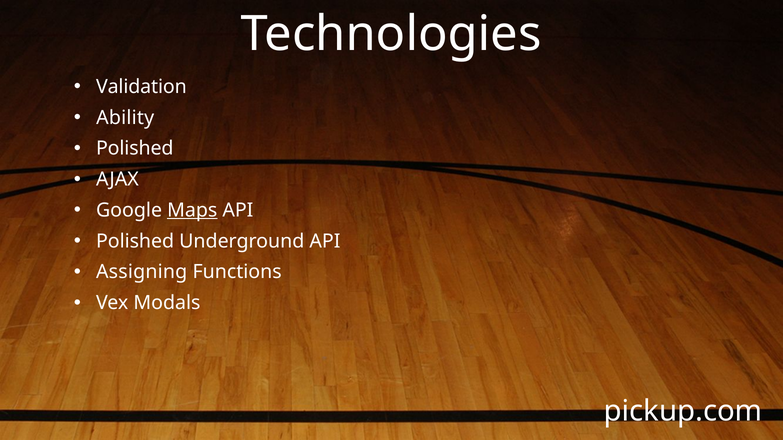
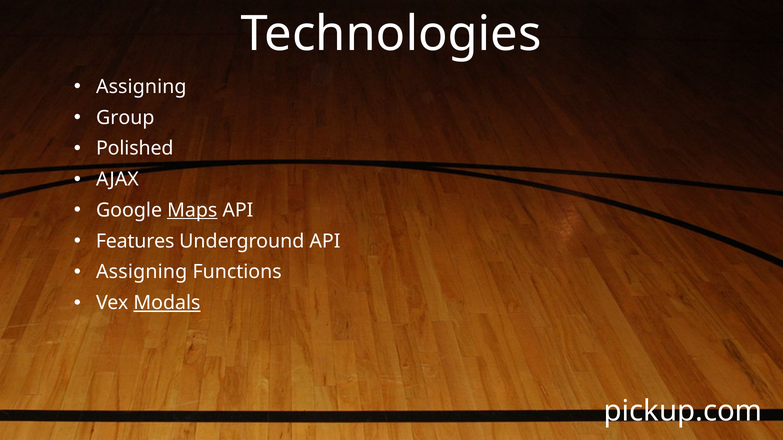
Validation: Validation -> Assigning (141, 87)
Ability: Ability -> Group (125, 118)
Polished: Polished -> Features (135, 241)
Modals underline: none -> present (167, 303)
